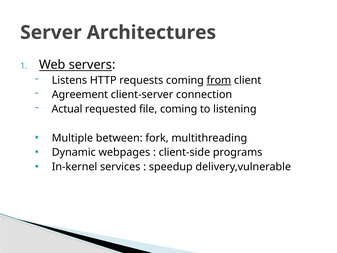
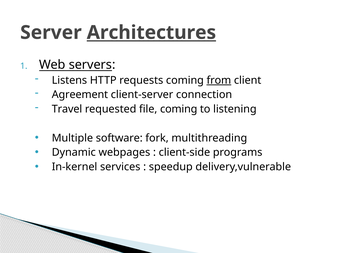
Architectures underline: none -> present (151, 33)
Actual: Actual -> Travel (67, 109)
between: between -> software (119, 138)
